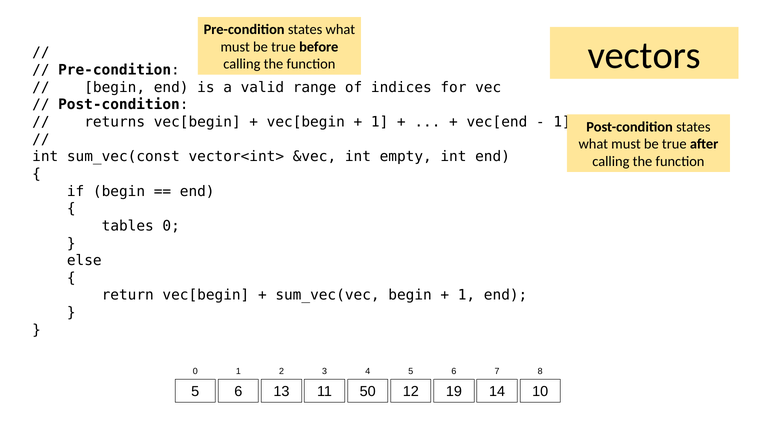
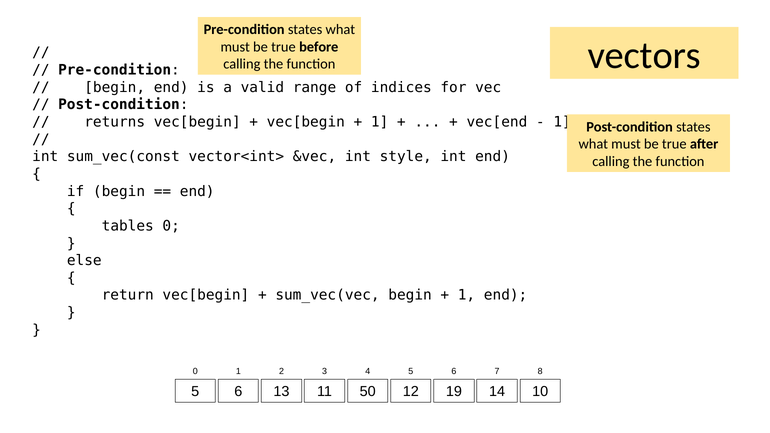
empty: empty -> style (406, 157)
